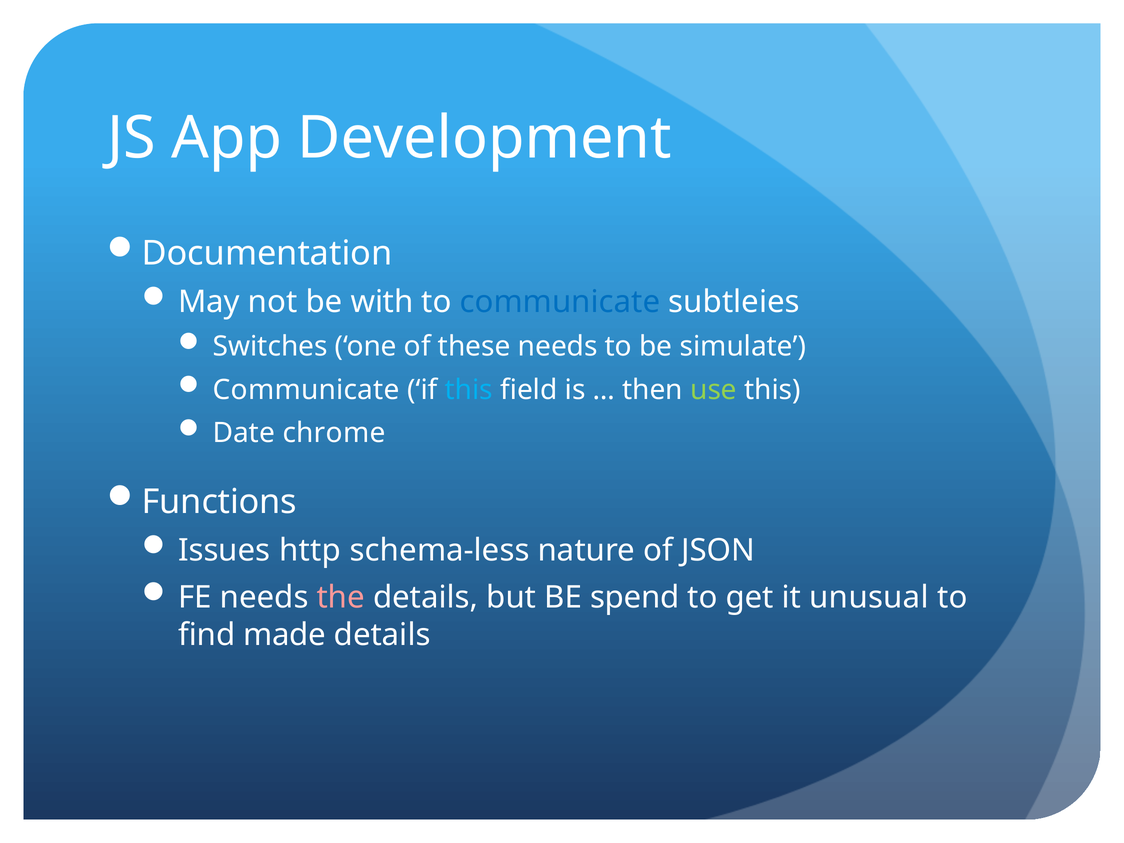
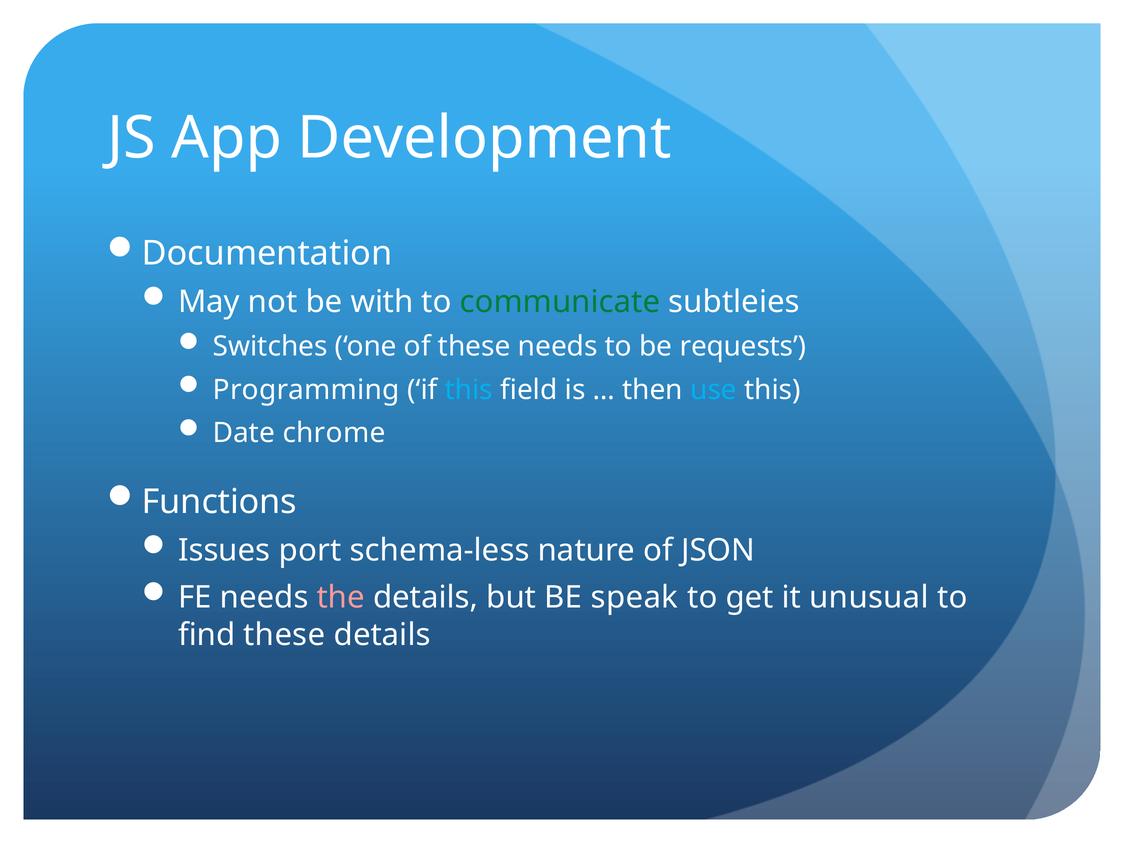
communicate colour: blue -> green (560, 302)
simulate: simulate -> requests (743, 347)
Communicate: Communicate -> Programming (306, 390)
use colour: light green -> light blue (713, 390)
http: http -> port (310, 551)
spend: spend -> speak (634, 597)
find made: made -> these (284, 635)
